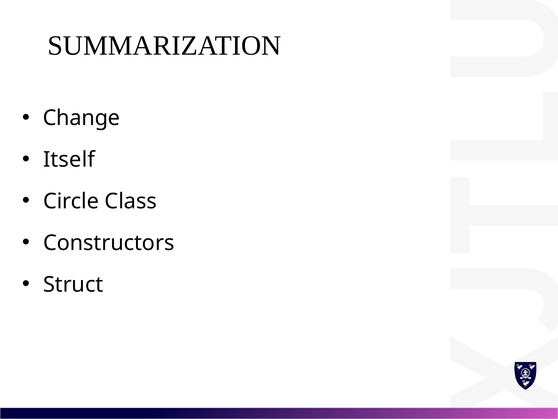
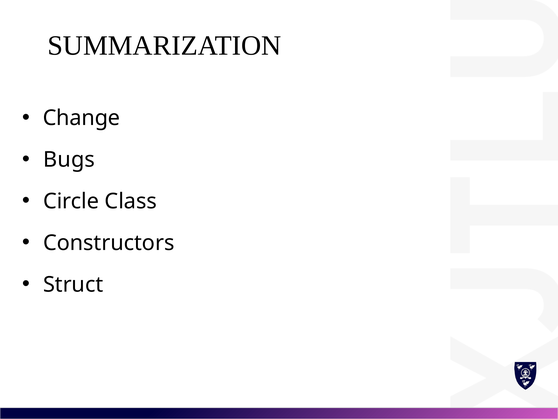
Itself: Itself -> Bugs (69, 160)
